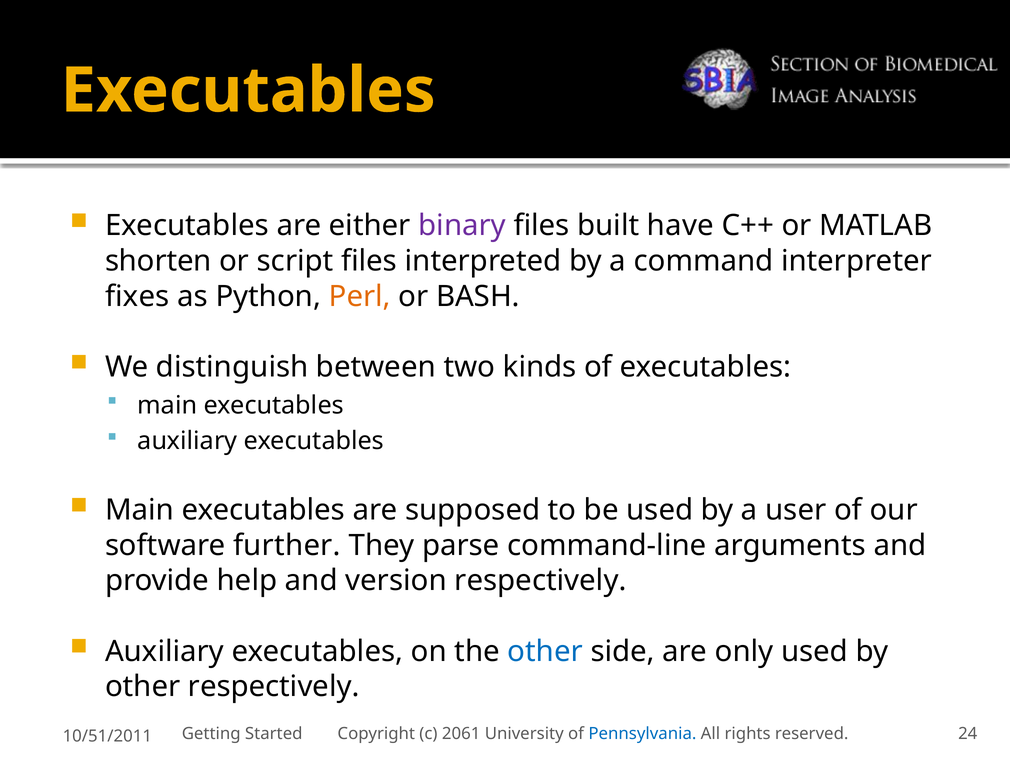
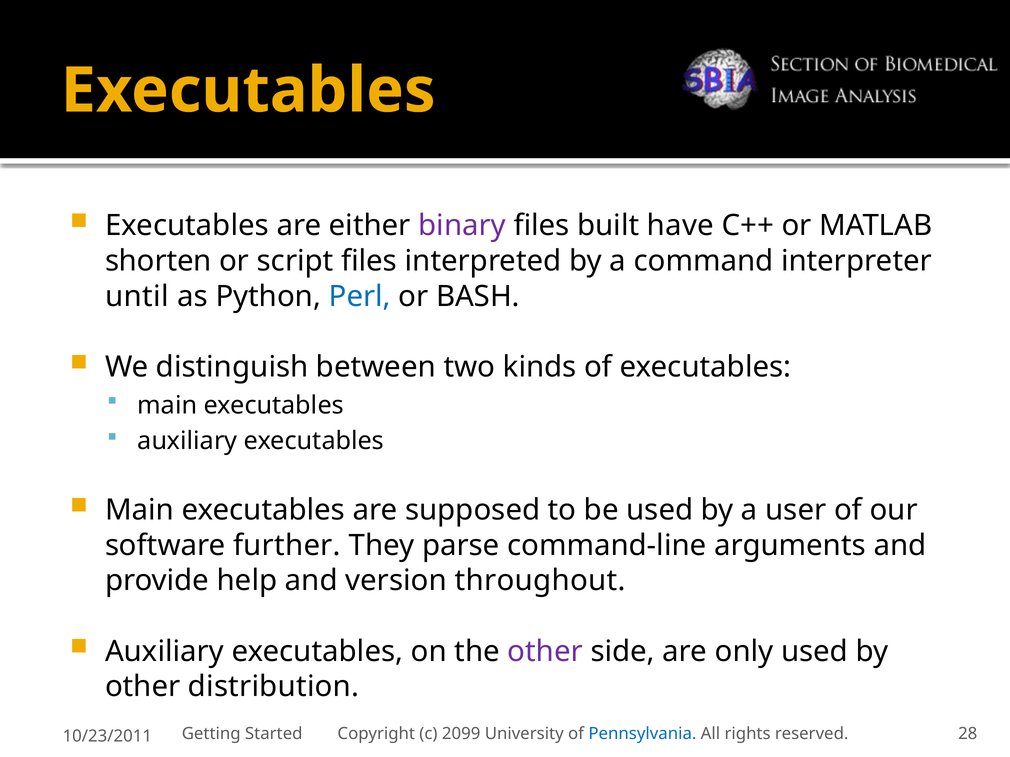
fixes: fixes -> until (137, 297)
Perl colour: orange -> blue (360, 297)
version respectively: respectively -> throughout (540, 581)
other colour: blue -> purple (545, 652)
other respectively: respectively -> distribution (274, 687)
2061: 2061 -> 2099 (461, 734)
24: 24 -> 28 (968, 734)
10/51/2011: 10/51/2011 -> 10/23/2011 (107, 737)
